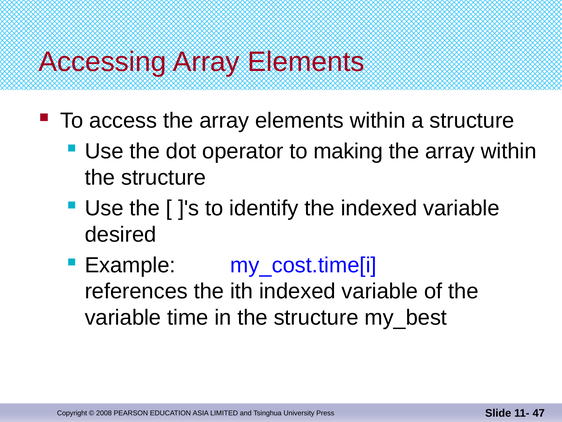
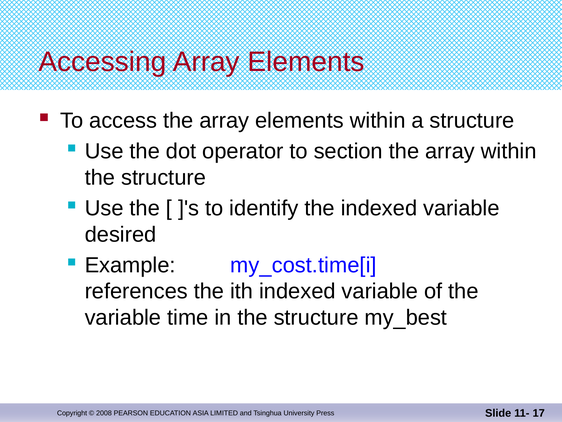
making: making -> section (348, 151)
47: 47 -> 17 (539, 413)
